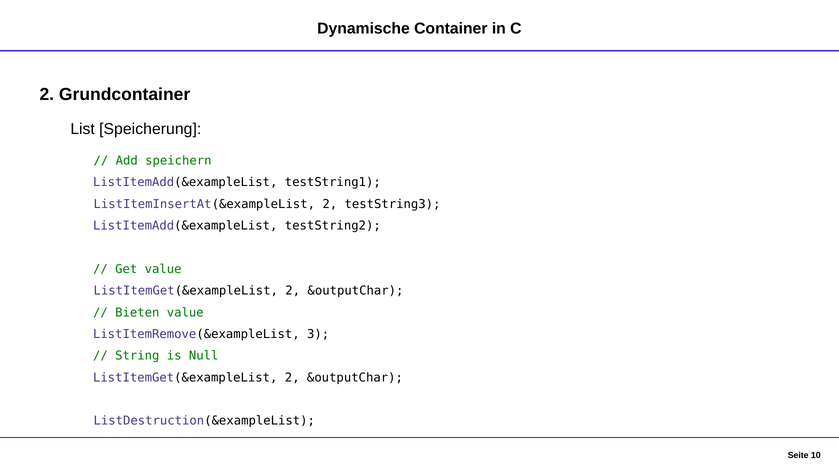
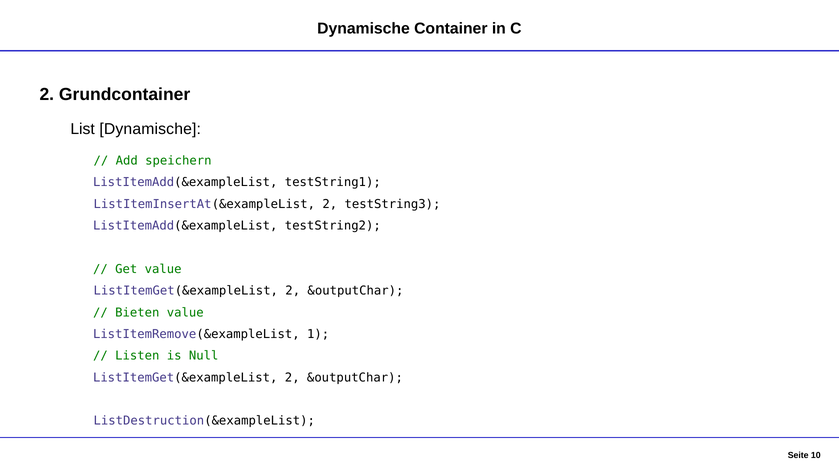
List Speicherung: Speicherung -> Dynamische (150, 129)
3: 3 -> 1 (318, 334)
String: String -> Listen (137, 356)
